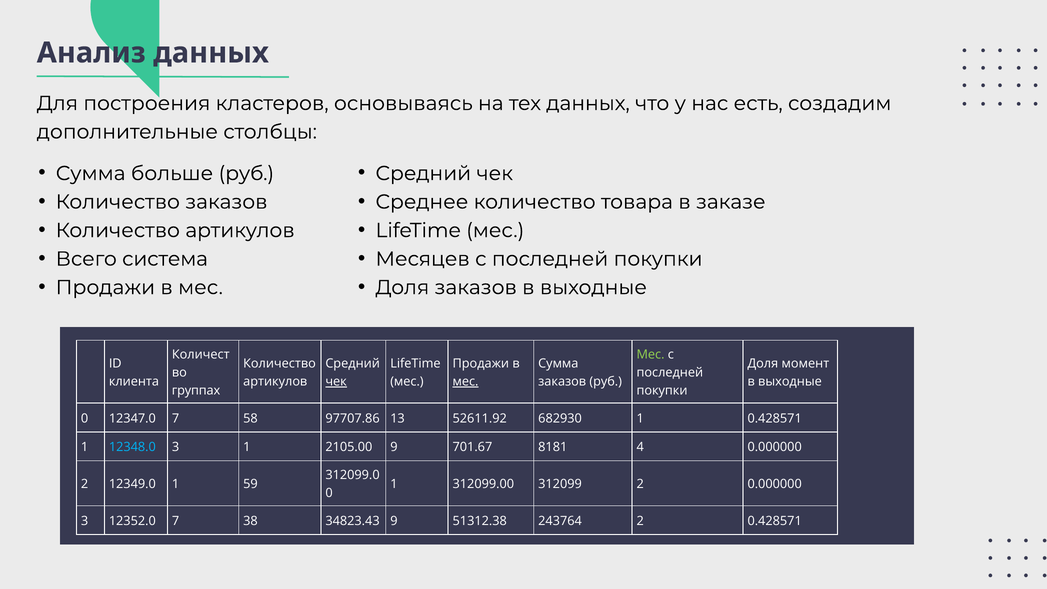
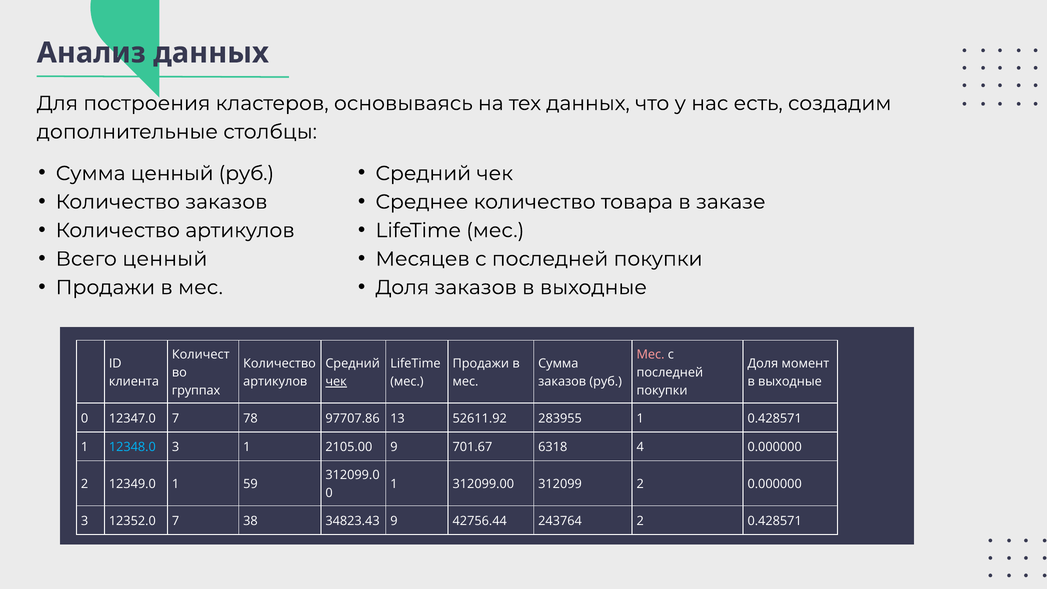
Сумма больше: больше -> ценный (172, 173)
Всего система: система -> ценный (165, 259)
Мес colour: light green -> pink (651, 355)
мес underline: present -> none (466, 382)
58: 58 -> 78 (250, 418)
682930: 682930 -> 283955 (560, 418)
8181: 8181 -> 6318 (553, 447)
51312.38: 51312.38 -> 42756.44 (480, 521)
